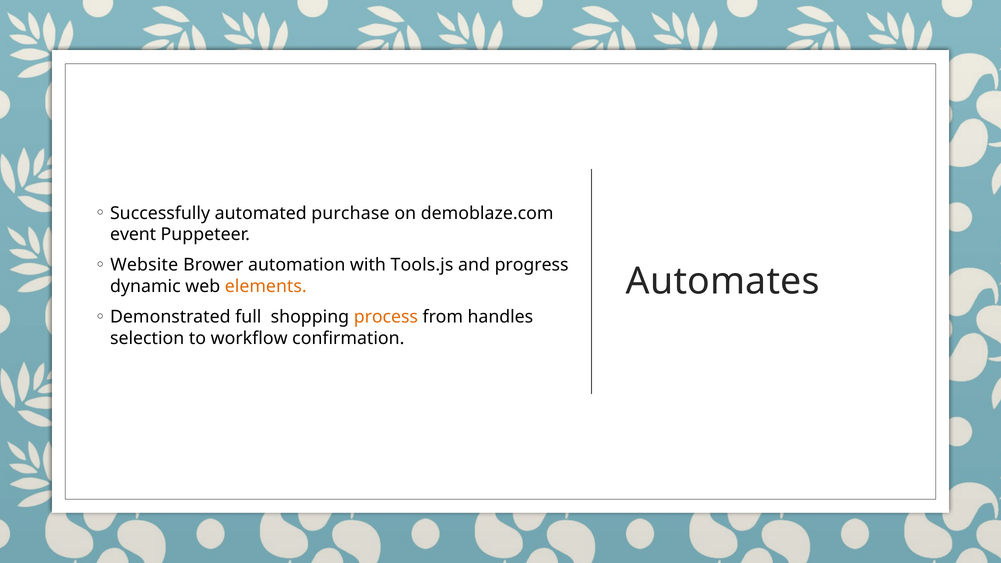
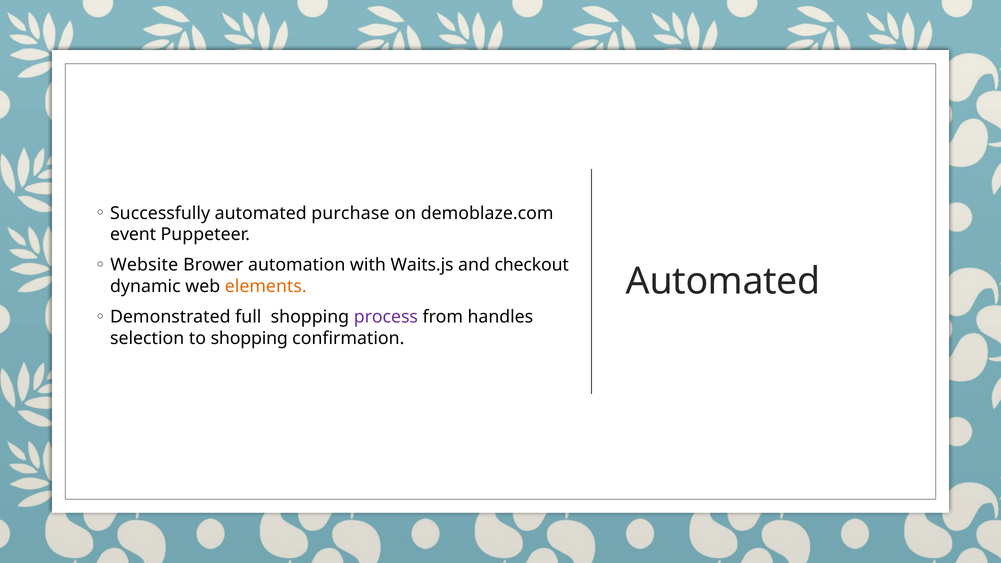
Tools.js: Tools.js -> Waits.js (422, 265)
progress: progress -> checkout (532, 265)
Automates: Automates -> Automated (723, 281)
process colour: orange -> purple (386, 317)
to workflow: workflow -> shopping (249, 338)
